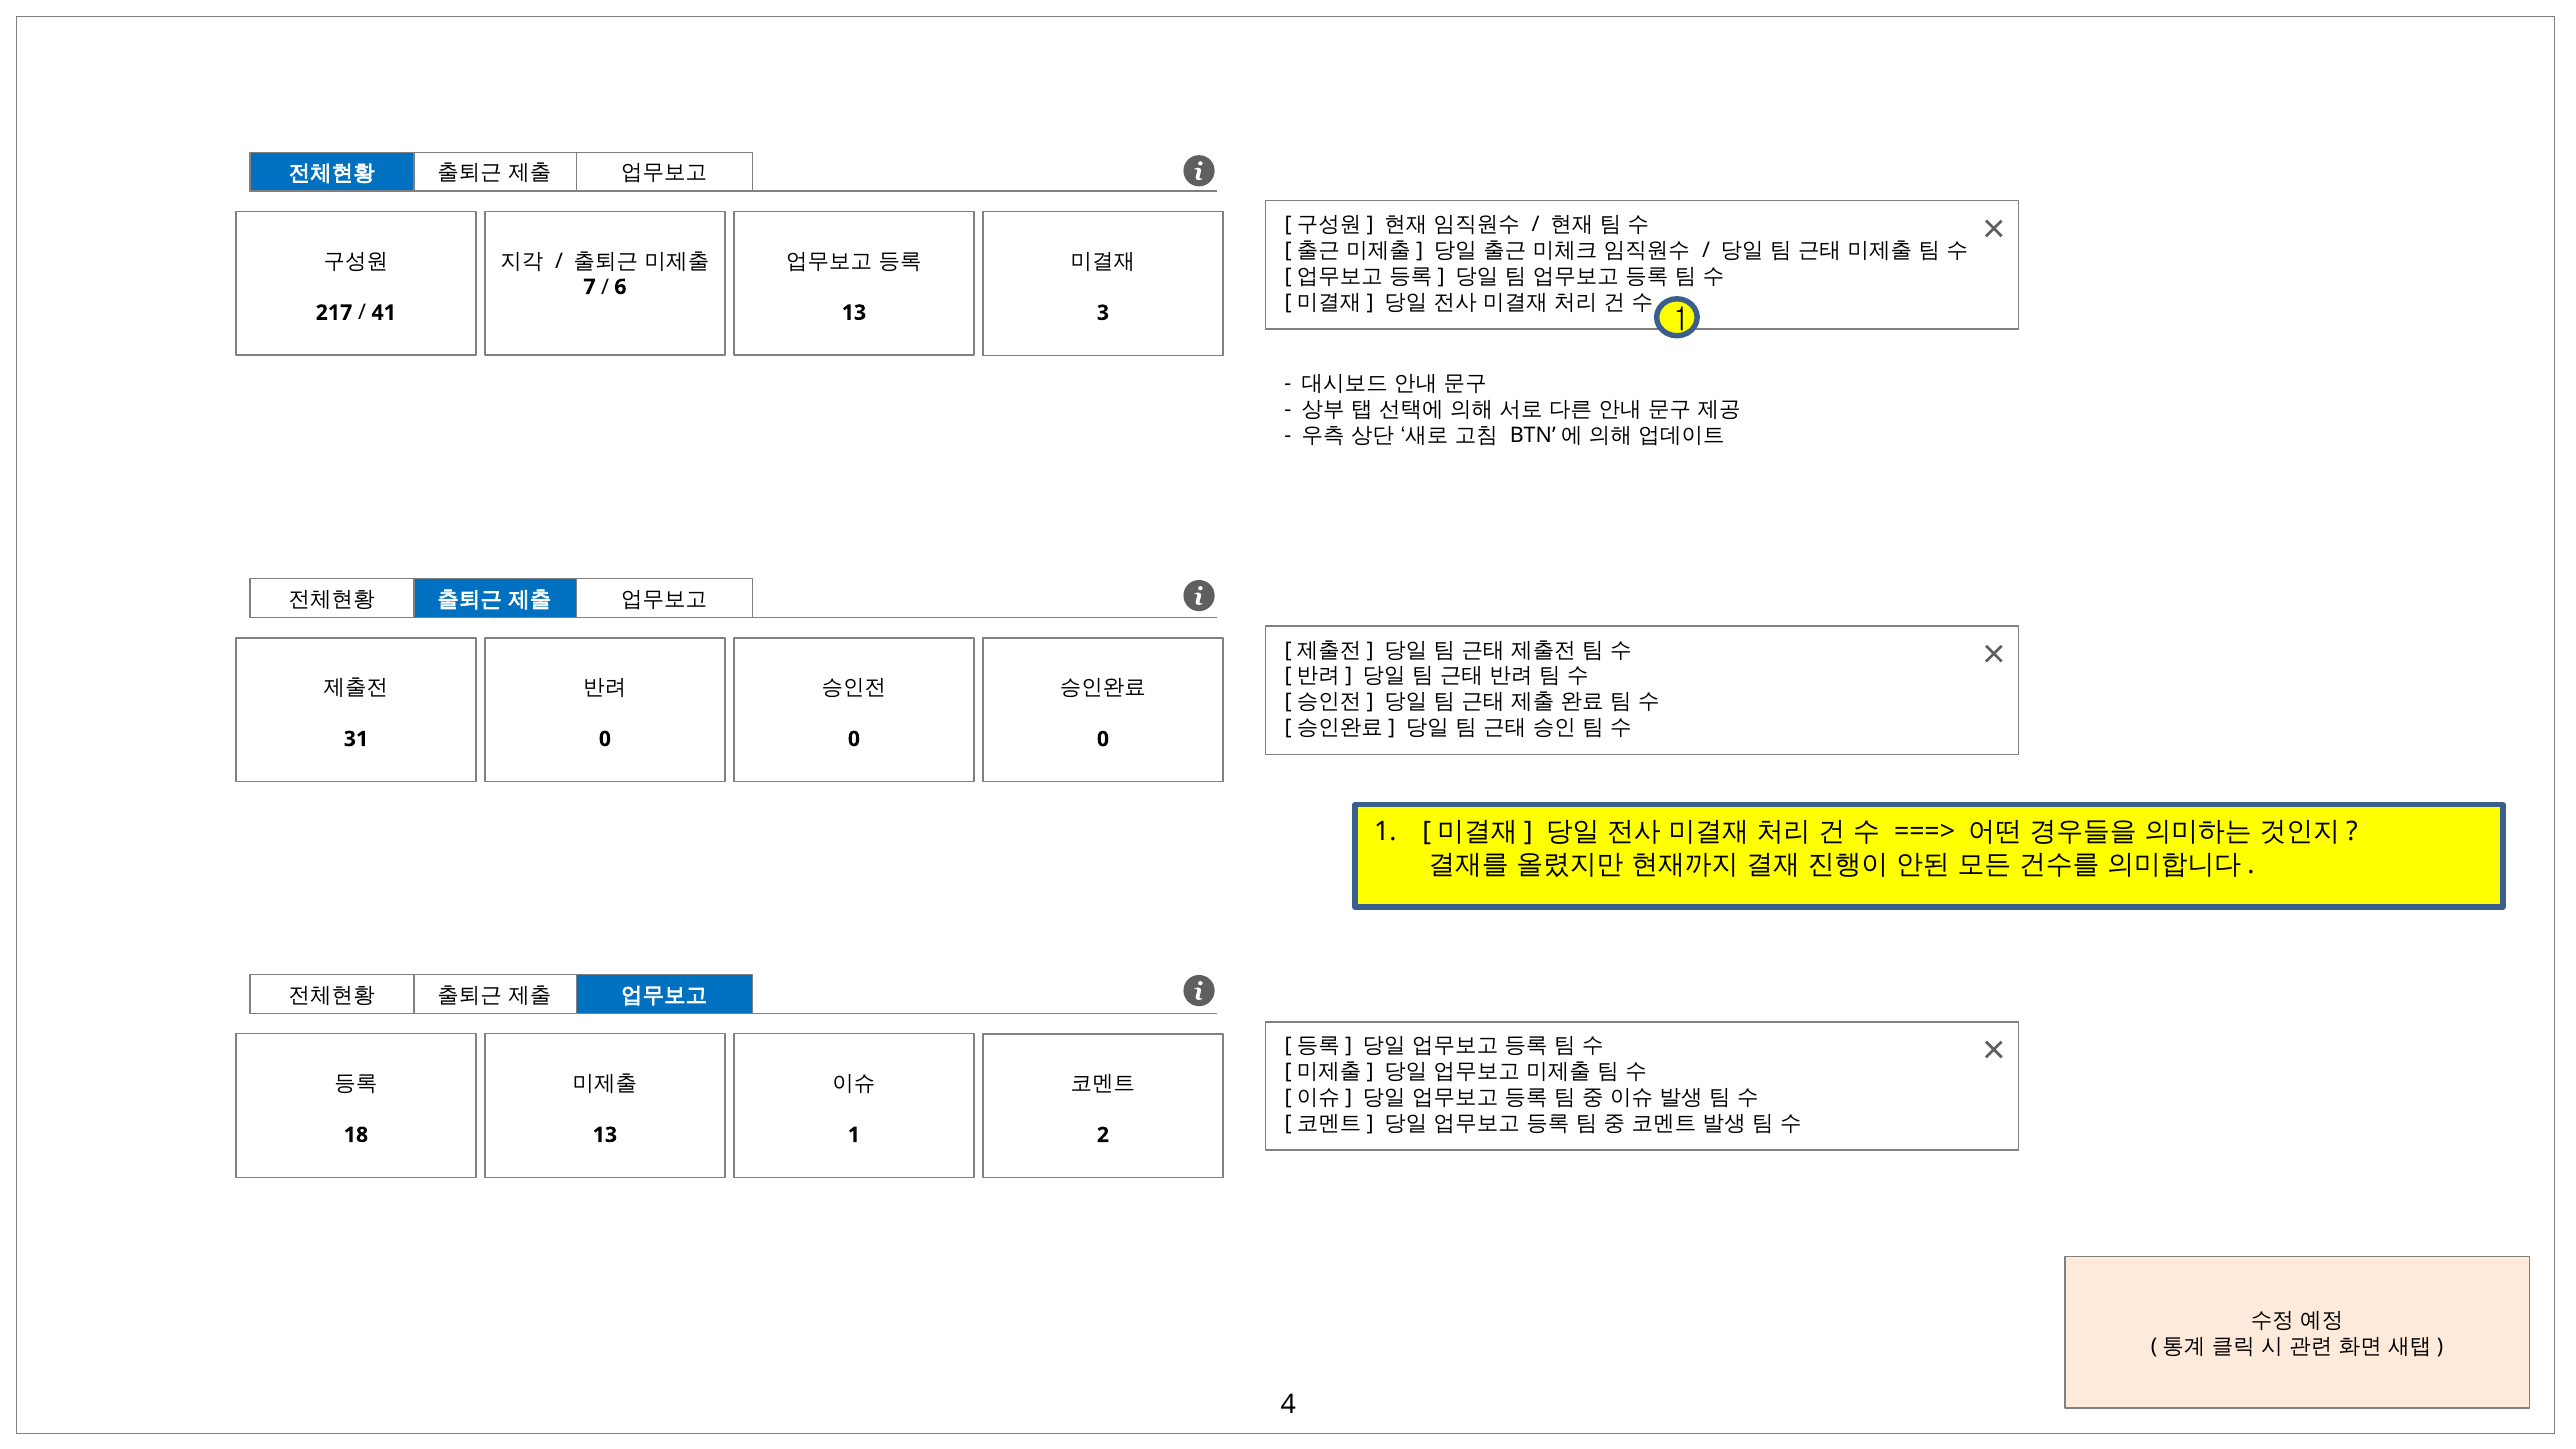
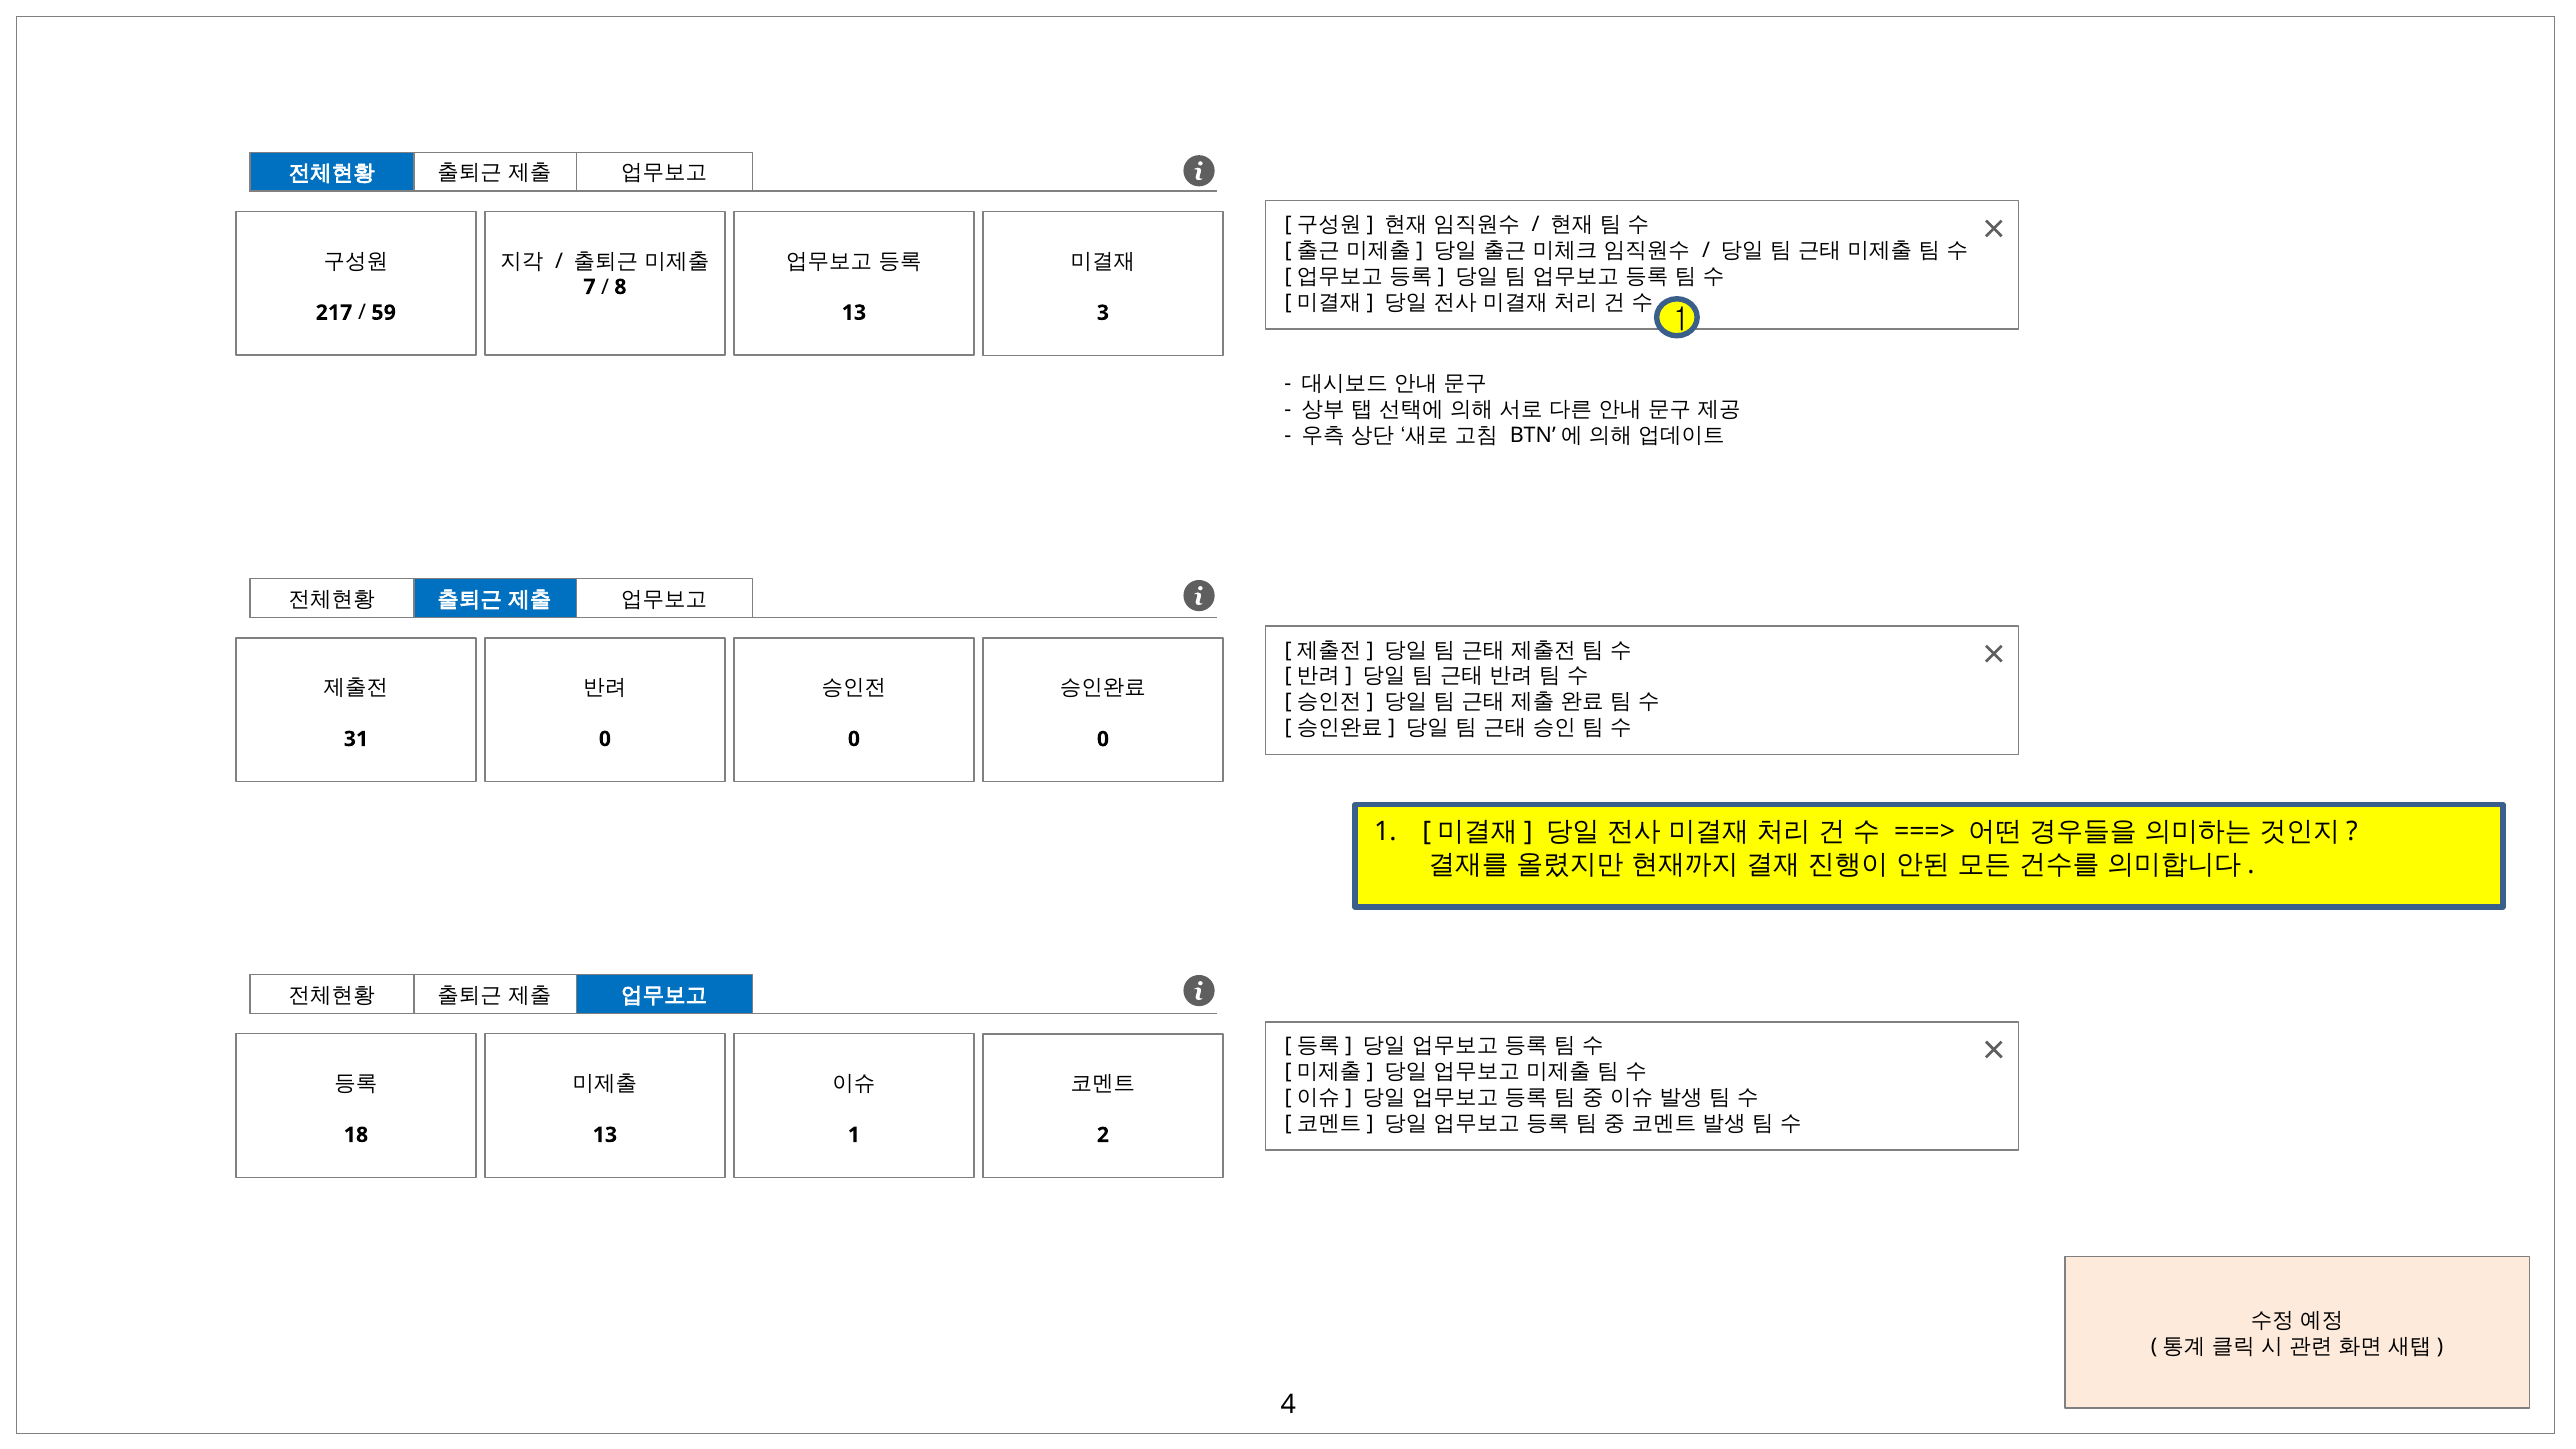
6: 6 -> 8 (620, 287)
41: 41 -> 59 (384, 313)
